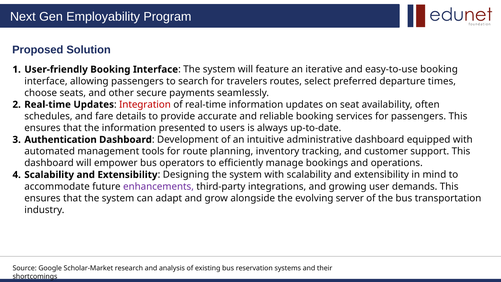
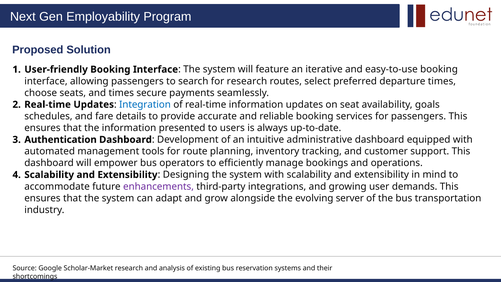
for travelers: travelers -> research (247, 81)
and other: other -> times (121, 93)
Integration colour: red -> blue (145, 104)
often: often -> goals (427, 104)
